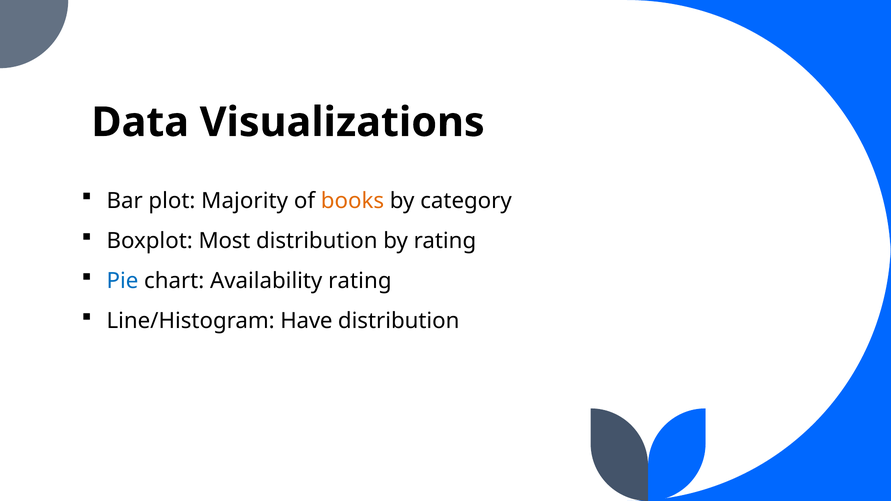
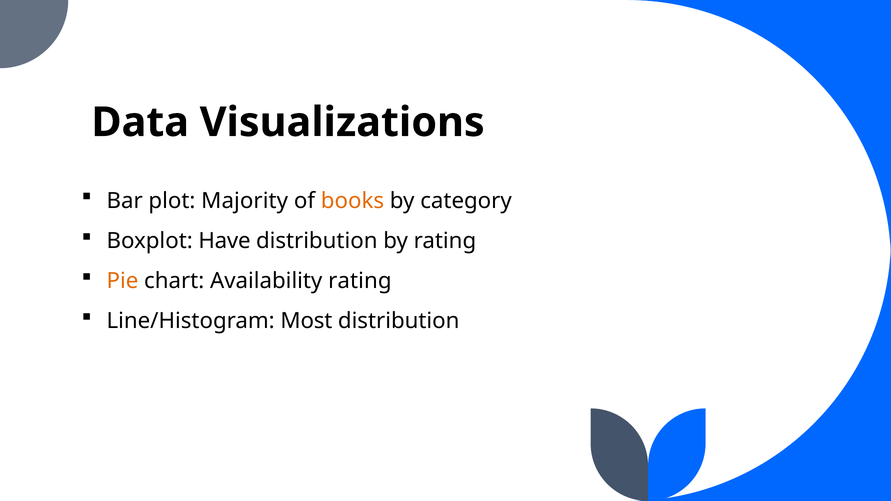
Most: Most -> Have (224, 241)
Pie colour: blue -> orange (122, 281)
Have: Have -> Most (306, 321)
